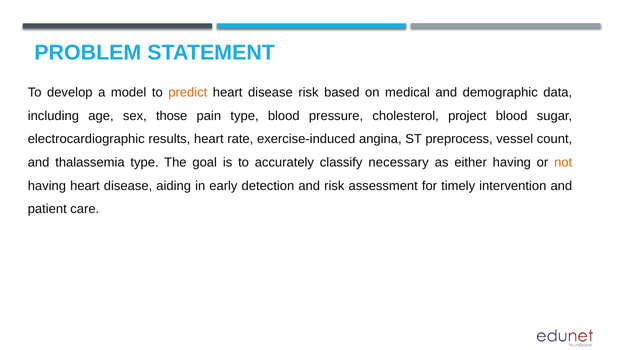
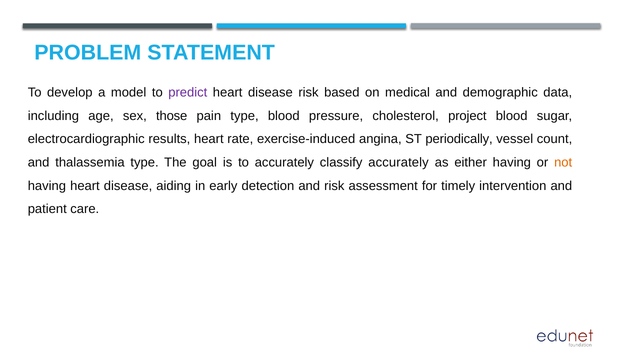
predict colour: orange -> purple (188, 93)
preprocess: preprocess -> periodically (459, 139)
classify necessary: necessary -> accurately (399, 163)
